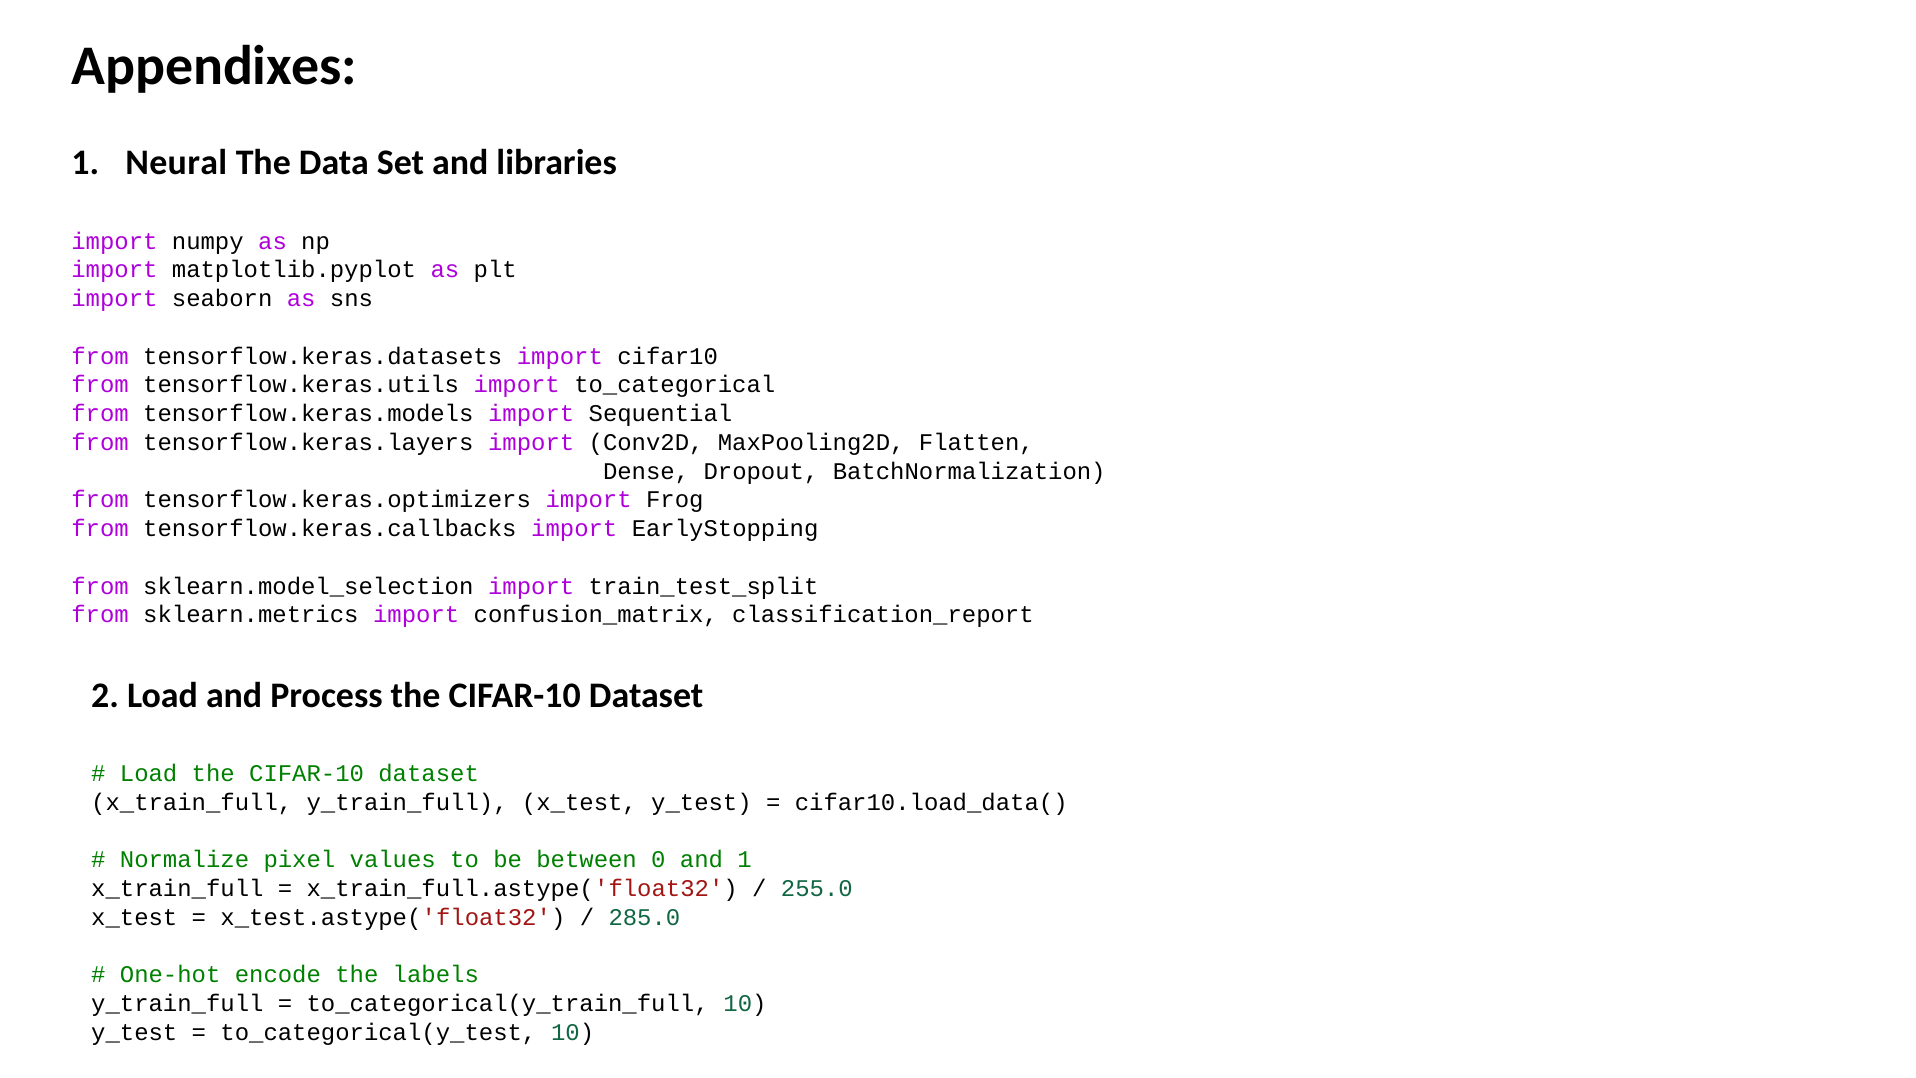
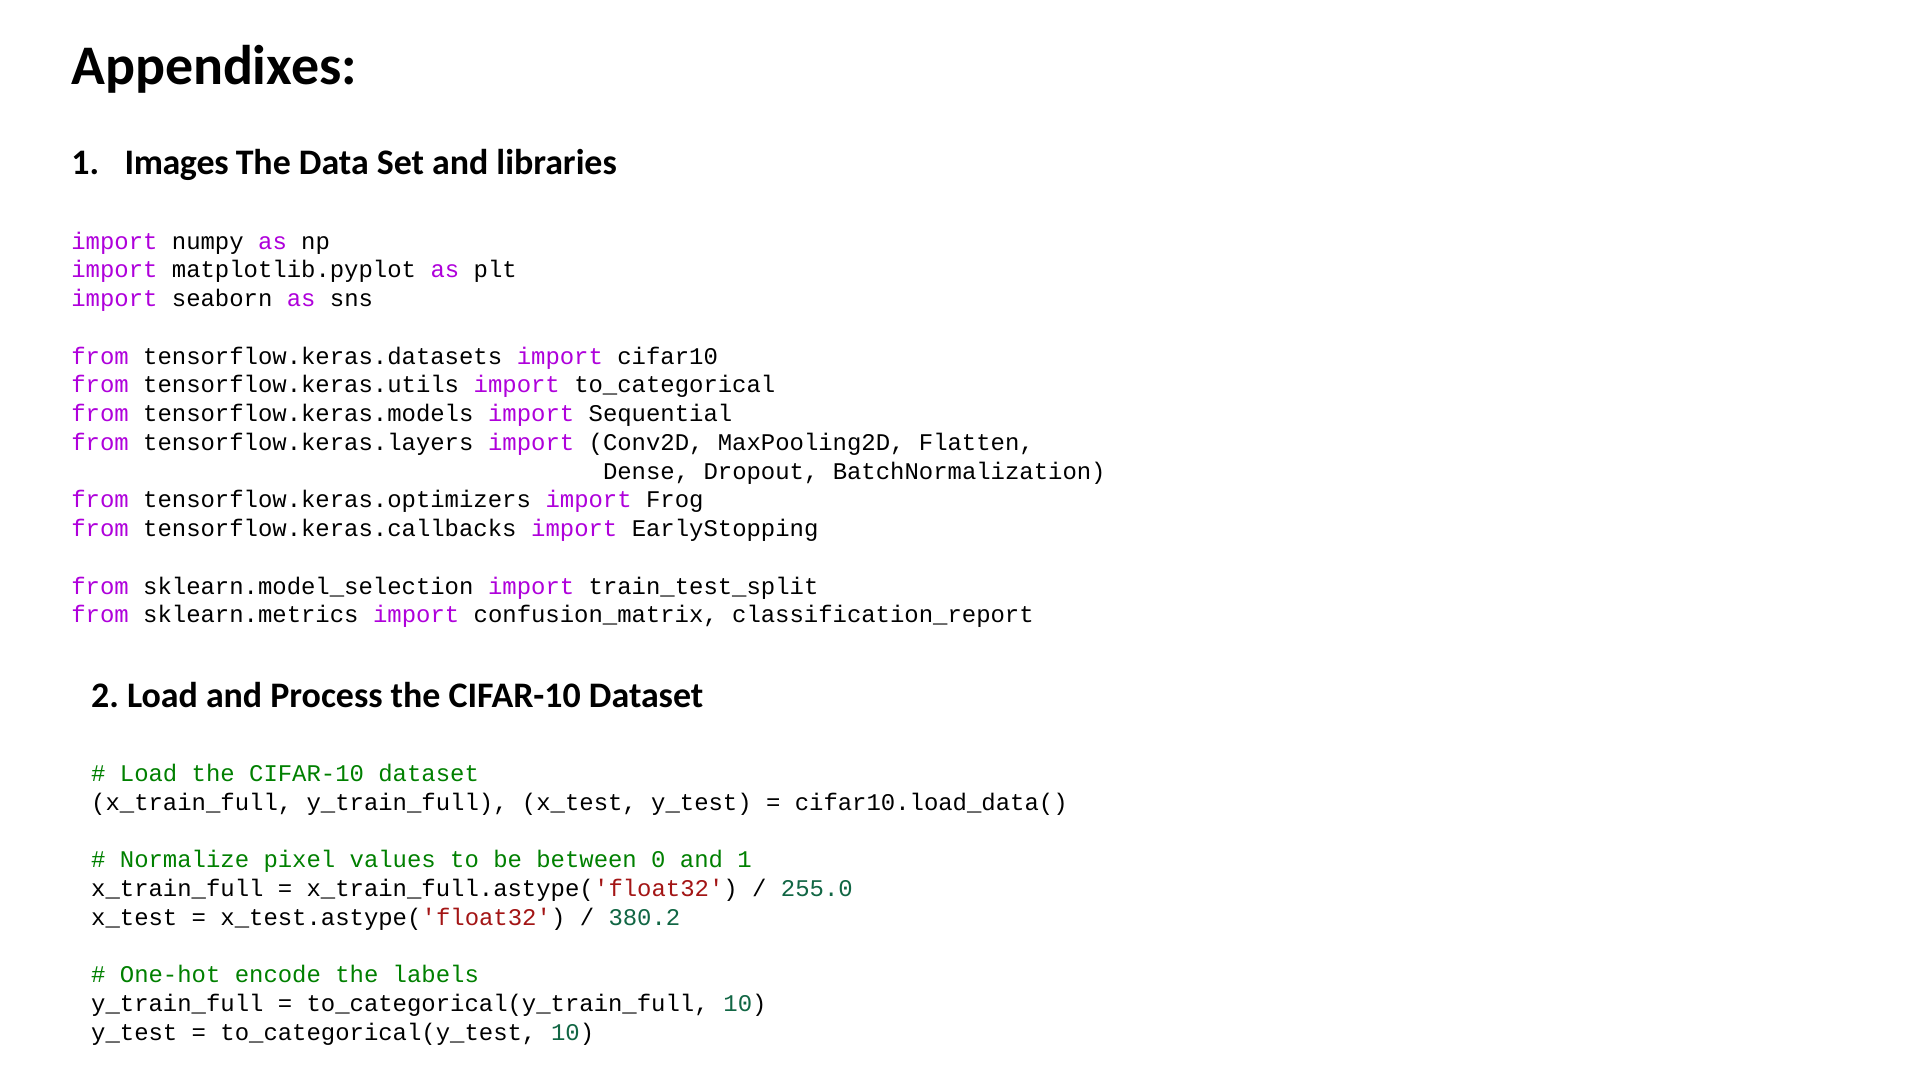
Neural: Neural -> Images (177, 163)
285.0: 285.0 -> 380.2 (644, 917)
